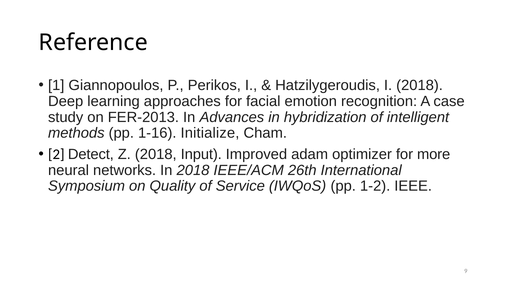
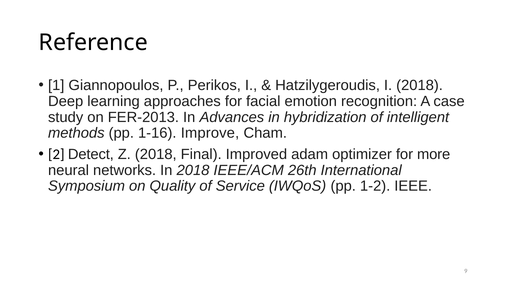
Initialize: Initialize -> Improve (210, 133)
Input: Input -> Final (201, 155)
